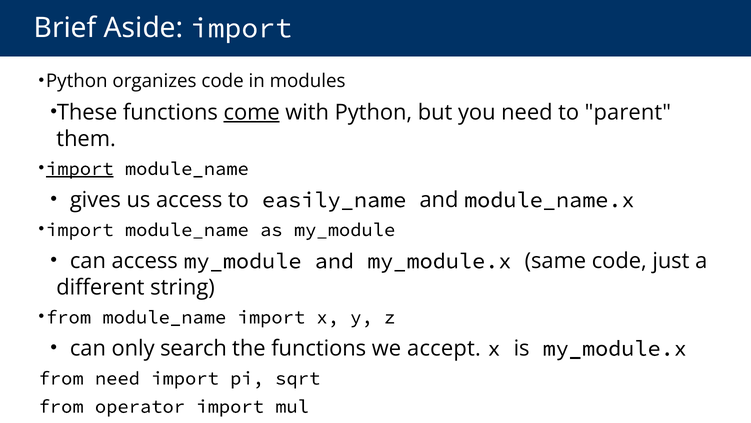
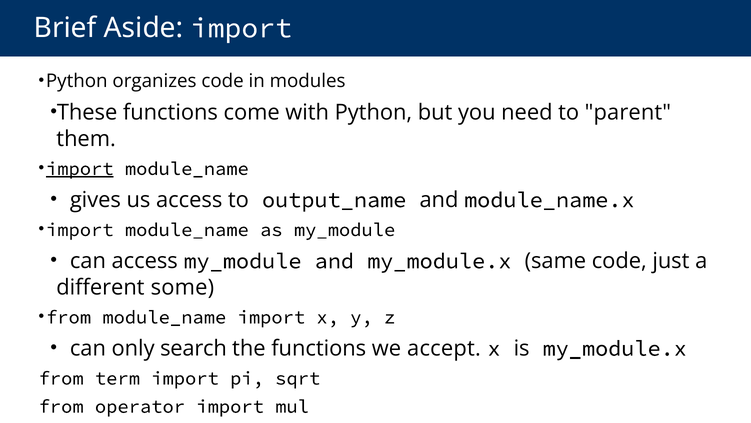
come underline: present -> none (252, 112)
easily_name: easily_name -> output_name (334, 200)
string: string -> some (182, 287)
from need: need -> term (117, 378)
